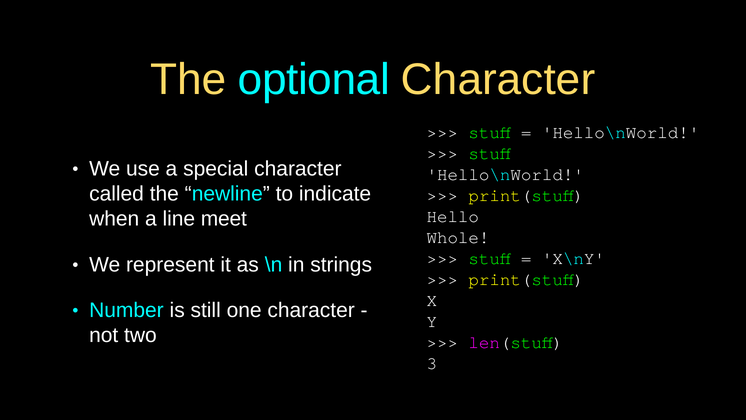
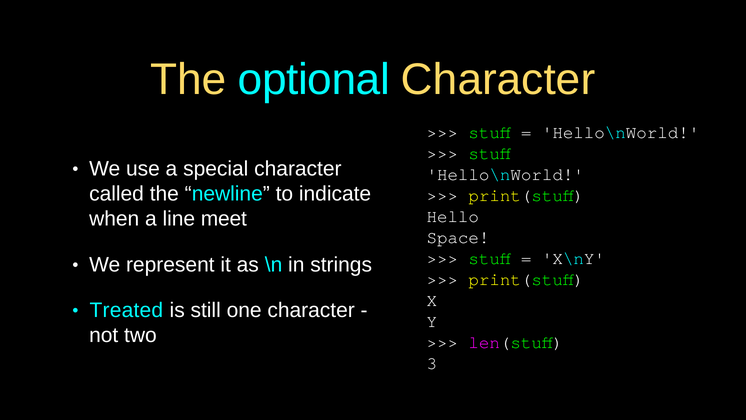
Whole: Whole -> Space (458, 237)
Number: Number -> Treated (126, 310)
